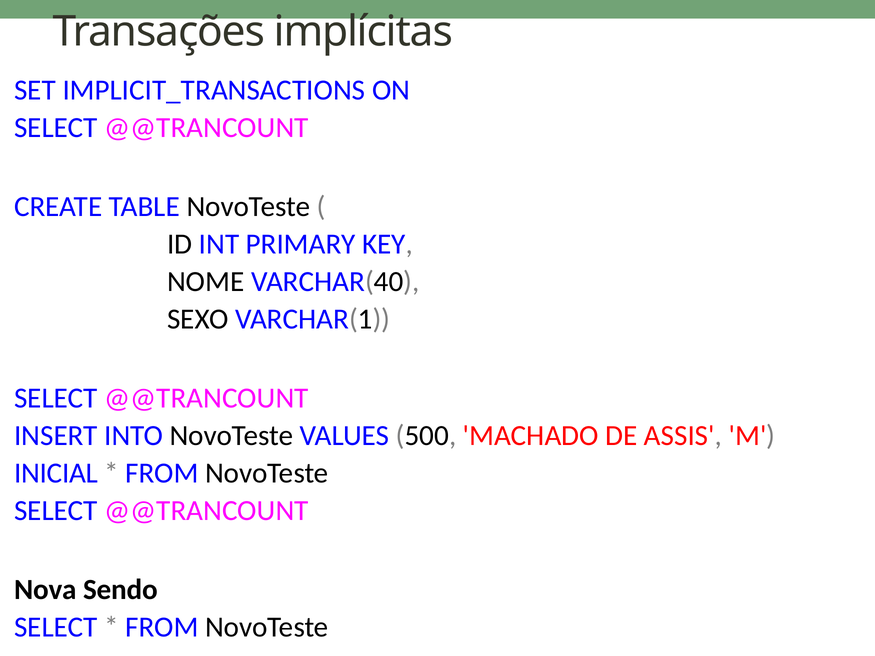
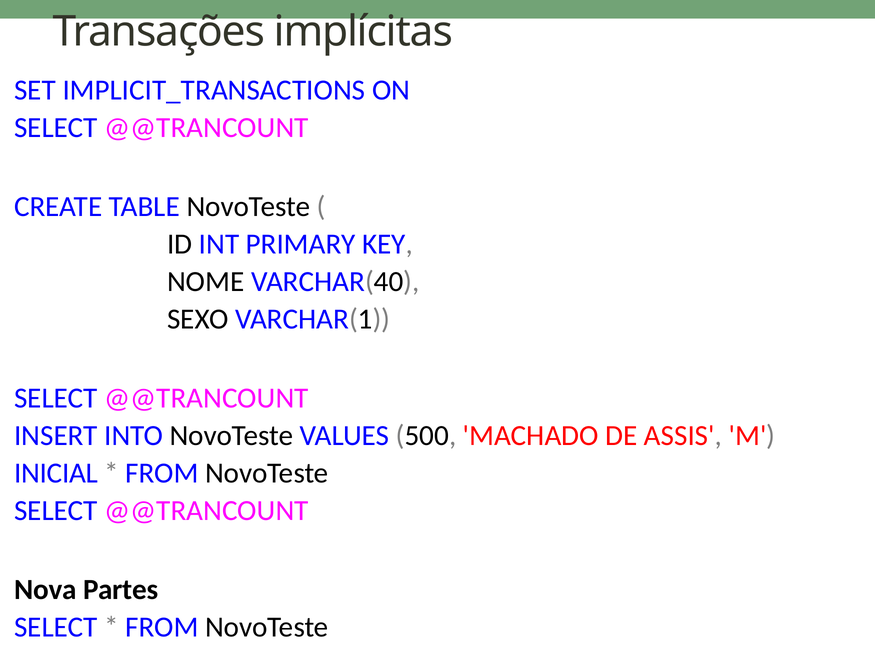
Sendo: Sendo -> Partes (121, 590)
